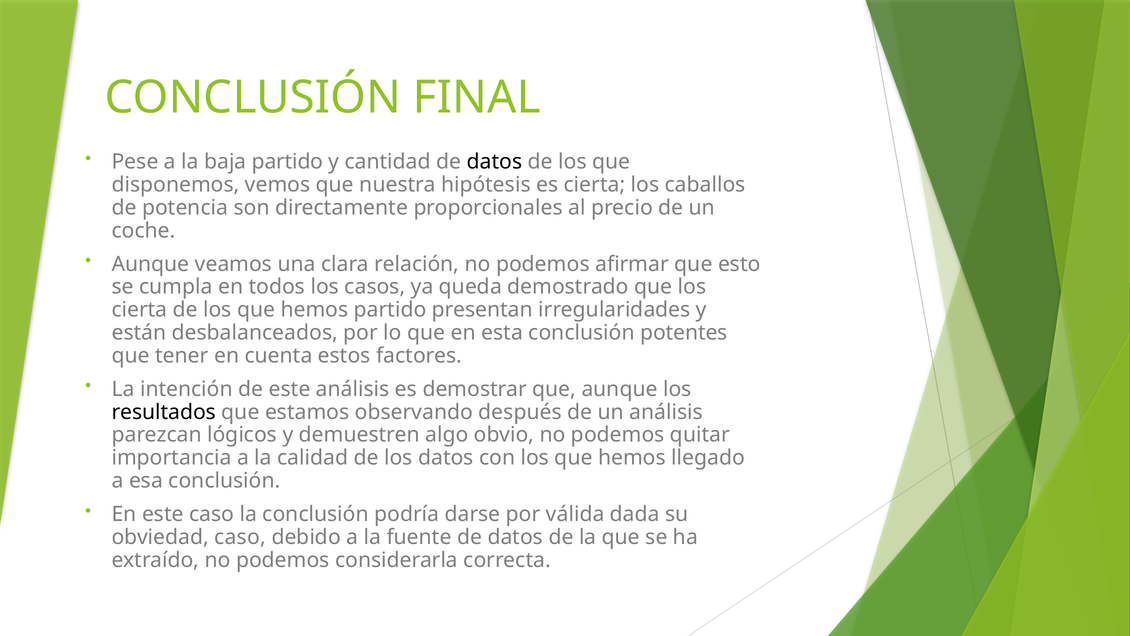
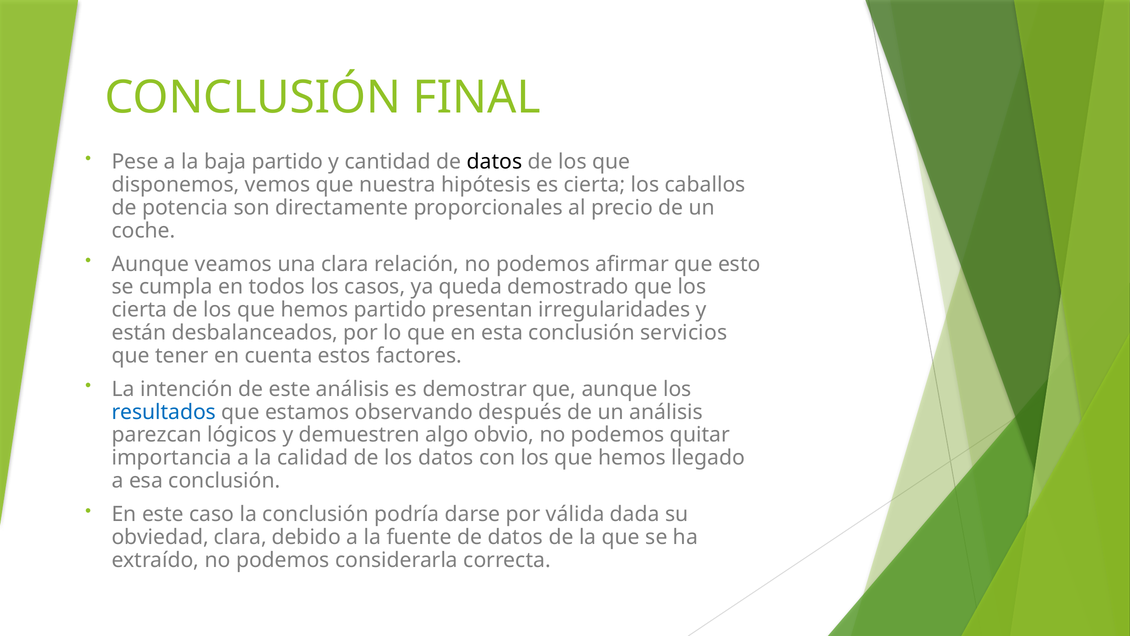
potentes: potentes -> servicios (684, 333)
resultados colour: black -> blue (164, 412)
obviedad caso: caso -> clara (240, 537)
